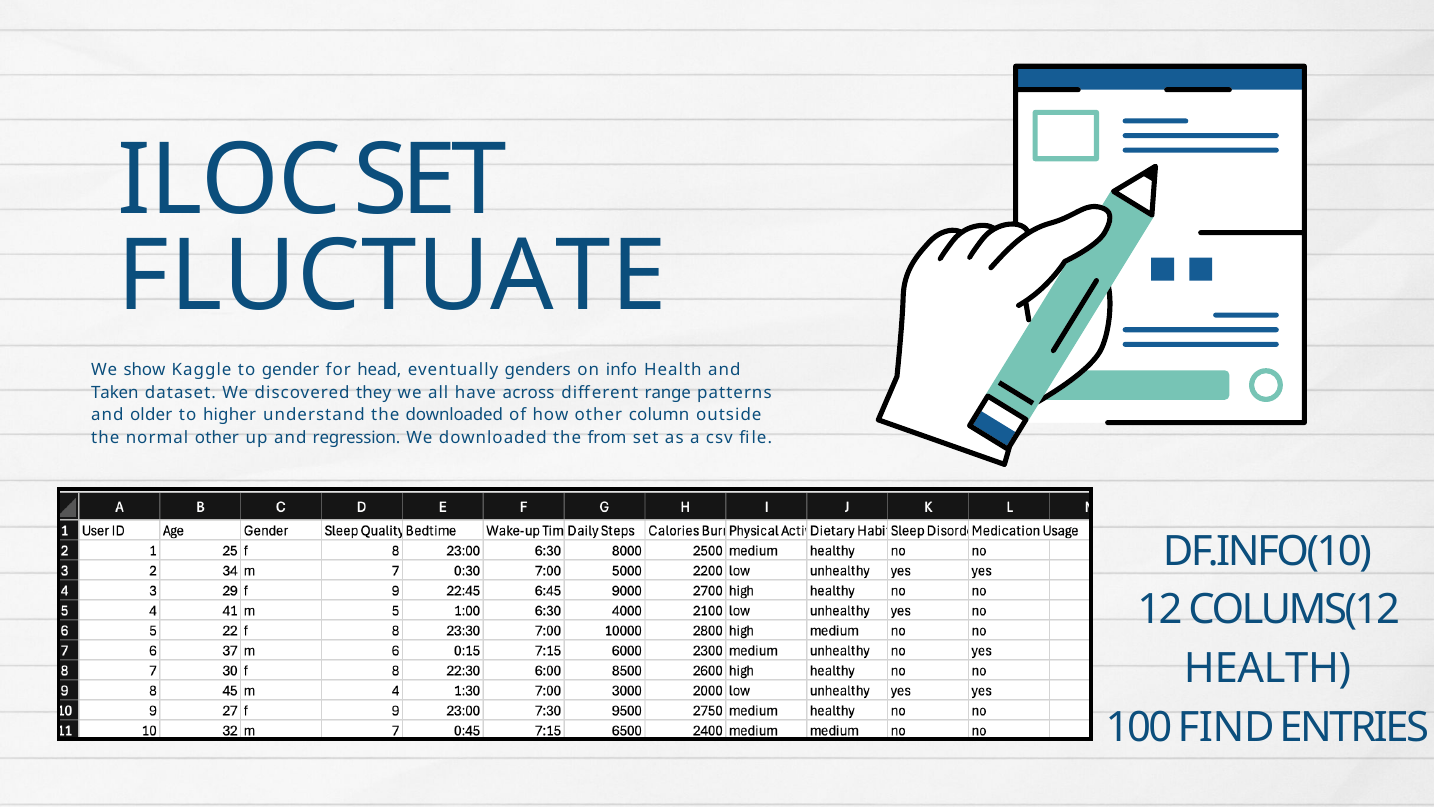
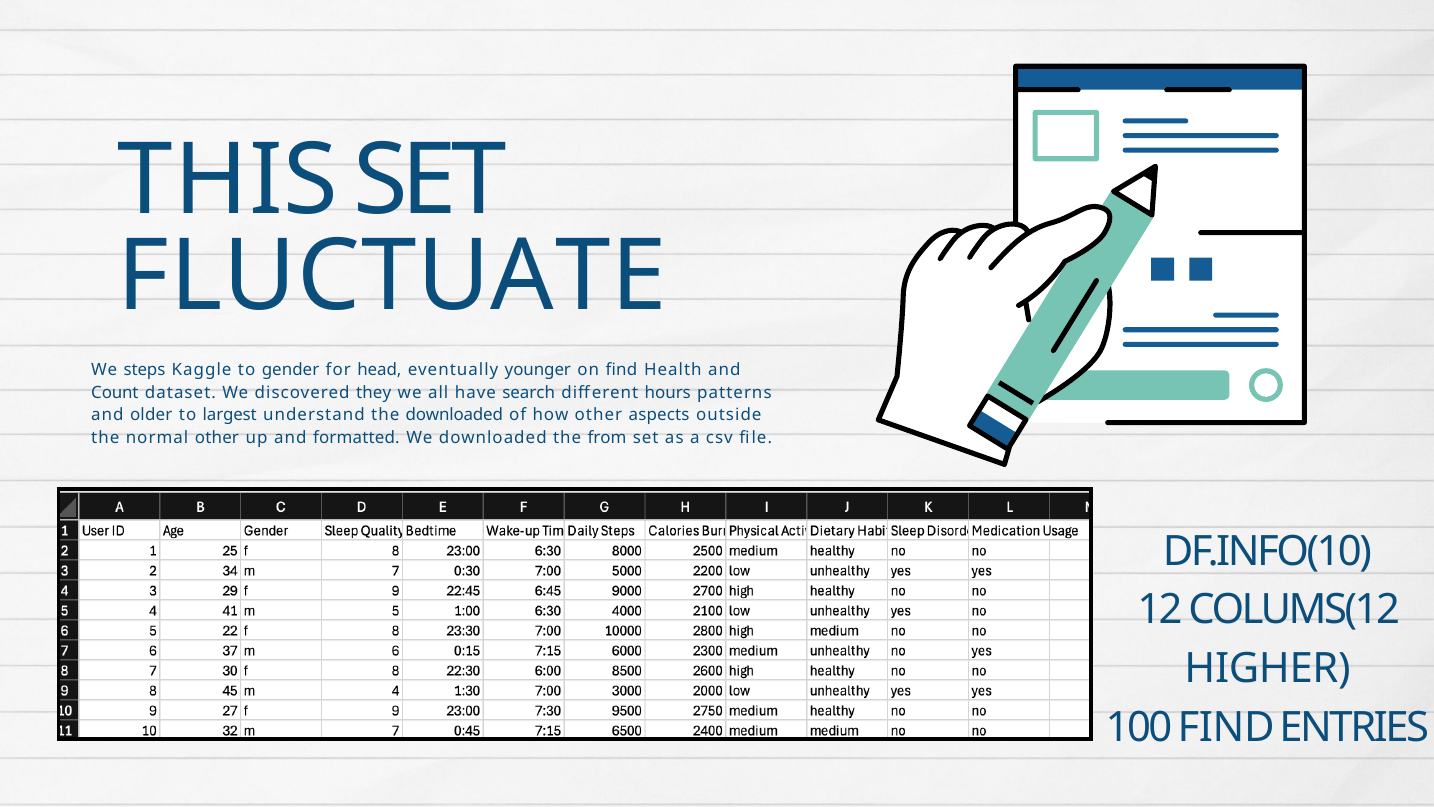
ILOC: ILOC -> THIS (228, 181)
show: show -> steps (145, 369)
genders: genders -> younger (538, 369)
on info: info -> find (621, 369)
Taken: Taken -> Count (115, 392)
across: across -> search (529, 392)
range: range -> hours (668, 392)
higher: higher -> largest (230, 415)
column: column -> aspects (659, 415)
regression: regression -> formatted (356, 438)
HEALTH: HEALTH -> HIGHER (1268, 668)
